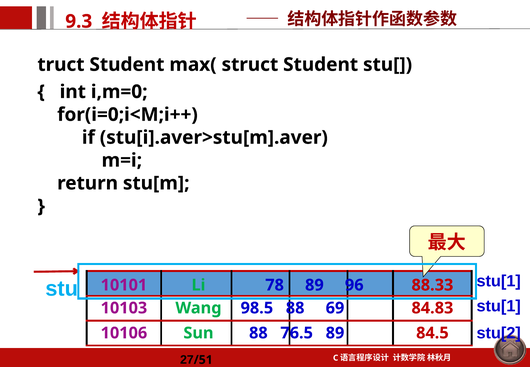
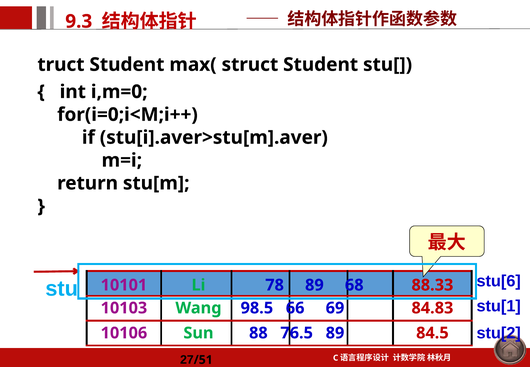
stu[1: stu[1 -> stu[6 (499, 281)
96: 96 -> 68 (354, 285)
98.5 88: 88 -> 66 (295, 308)
